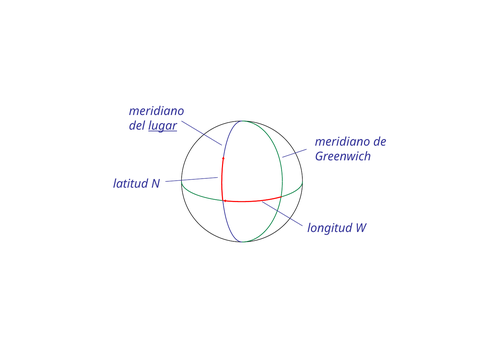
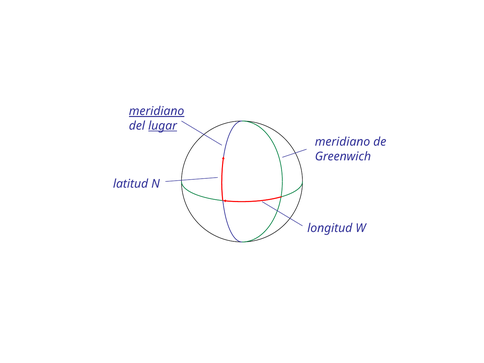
meridiano underline: none -> present (157, 111)
